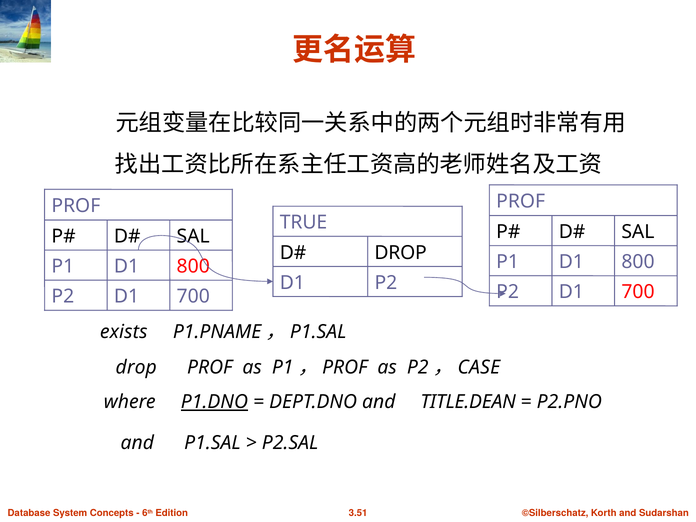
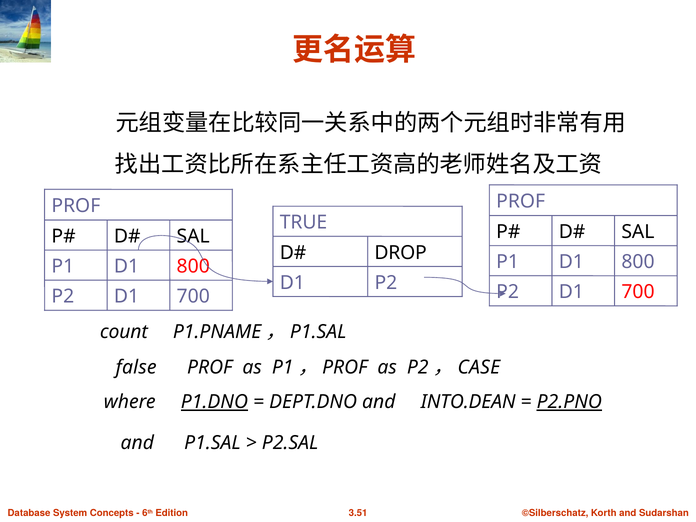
exists: exists -> count (124, 332)
drop: drop -> false (136, 367)
TITLE.DEAN: TITLE.DEAN -> INTO.DEAN (468, 402)
P2.PNO underline: none -> present (569, 402)
